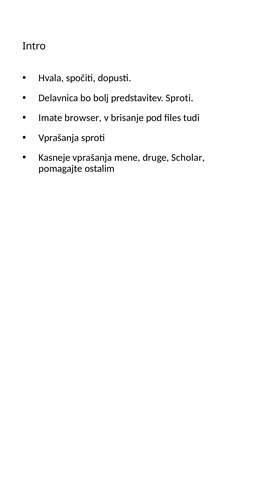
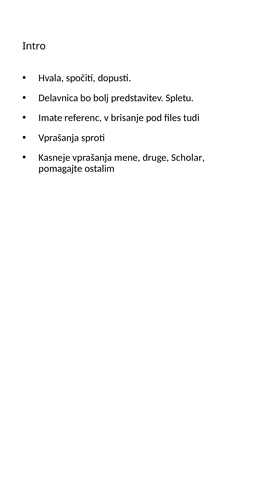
predstavitev Sproti: Sproti -> Spletu (180, 98)
browser: browser -> referenc (83, 118)
